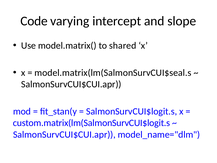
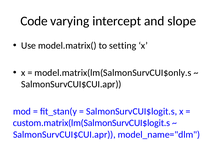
shared: shared -> setting (123, 46)
model.matrix(lm(SalmonSurvCUI$seal.s: model.matrix(lm(SalmonSurvCUI$seal.s -> model.matrix(lm(SalmonSurvCUI$only.s (113, 73)
